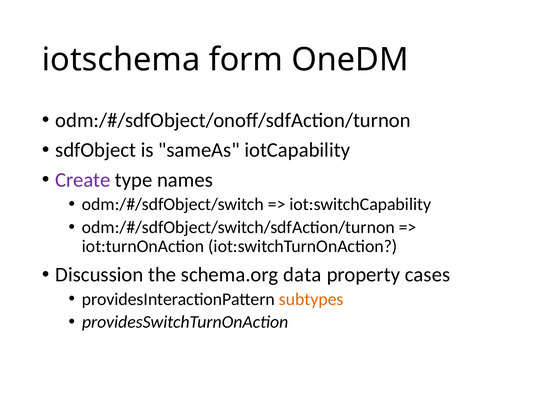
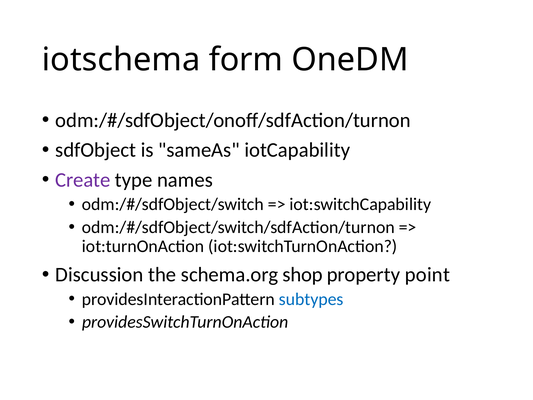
data: data -> shop (303, 274)
cases: cases -> point (427, 274)
subtypes colour: orange -> blue (311, 299)
